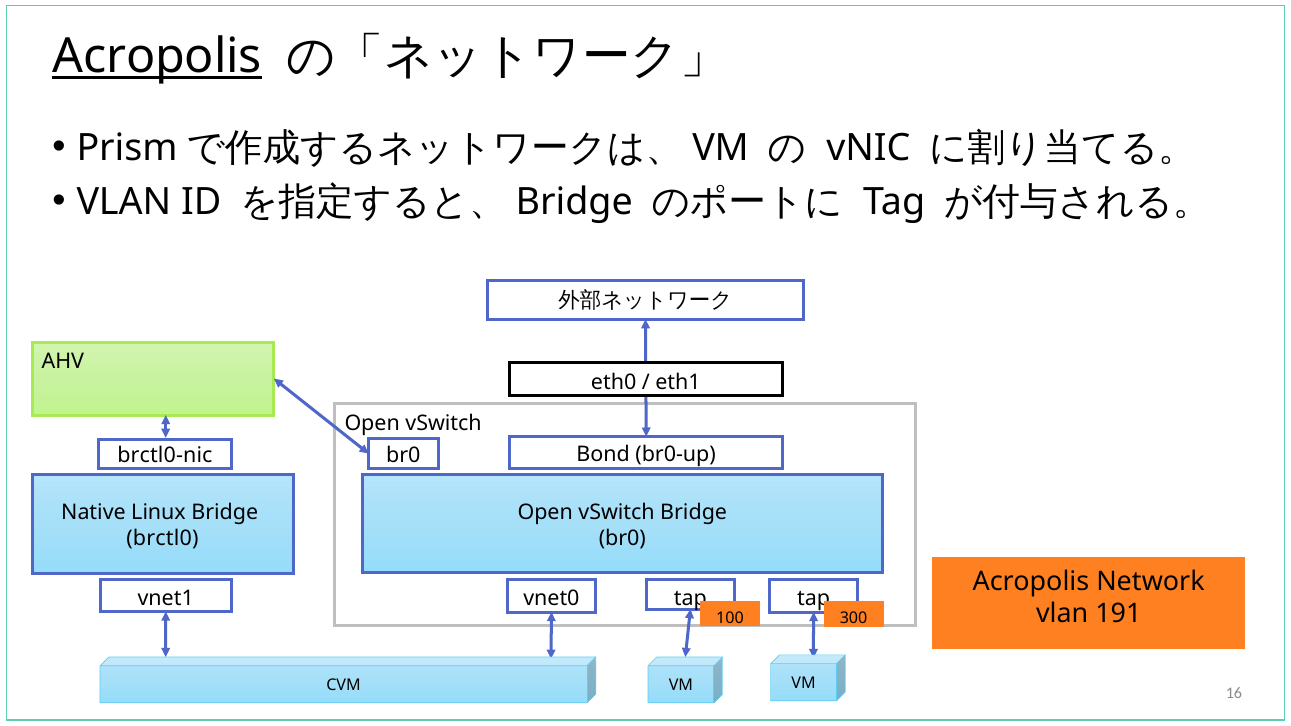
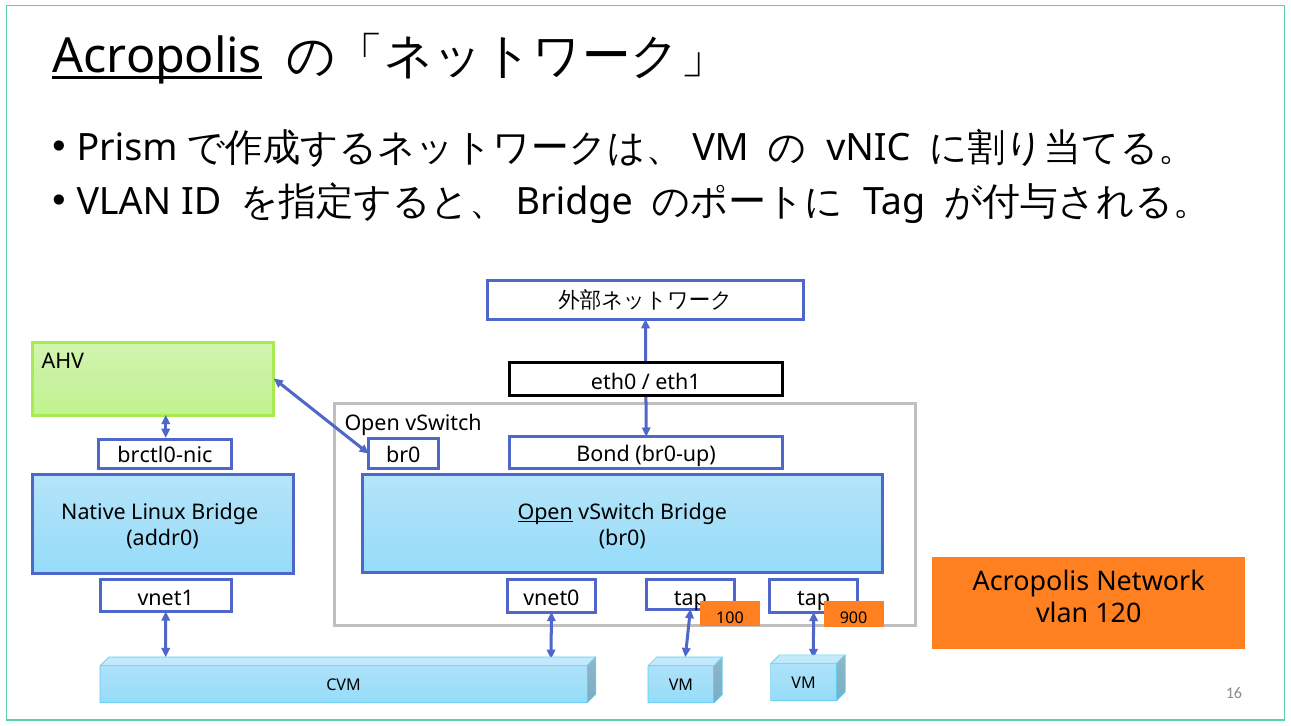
Open underline: none -> present (545, 512)
brctl0: brctl0 -> addr0 (163, 539)
191: 191 -> 120 (1118, 614)
300: 300 -> 900 (854, 619)
